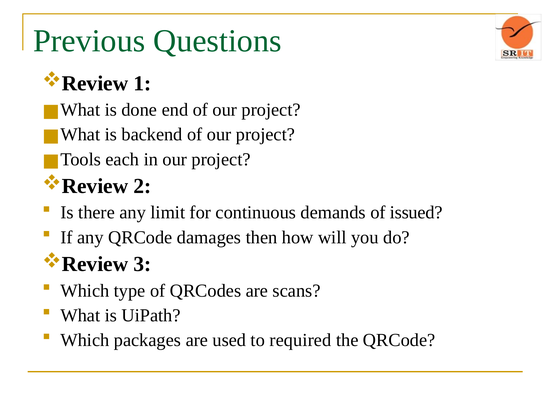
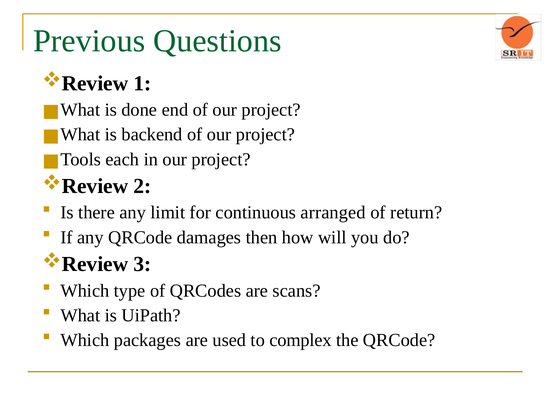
demands: demands -> arranged (333, 212)
issued: issued -> return (416, 212)
required: required -> complex (301, 340)
